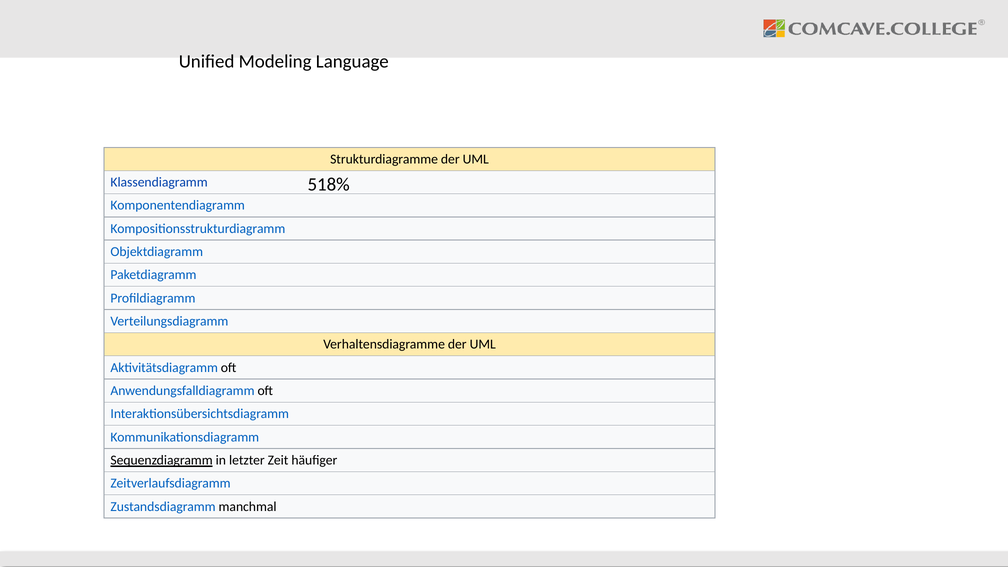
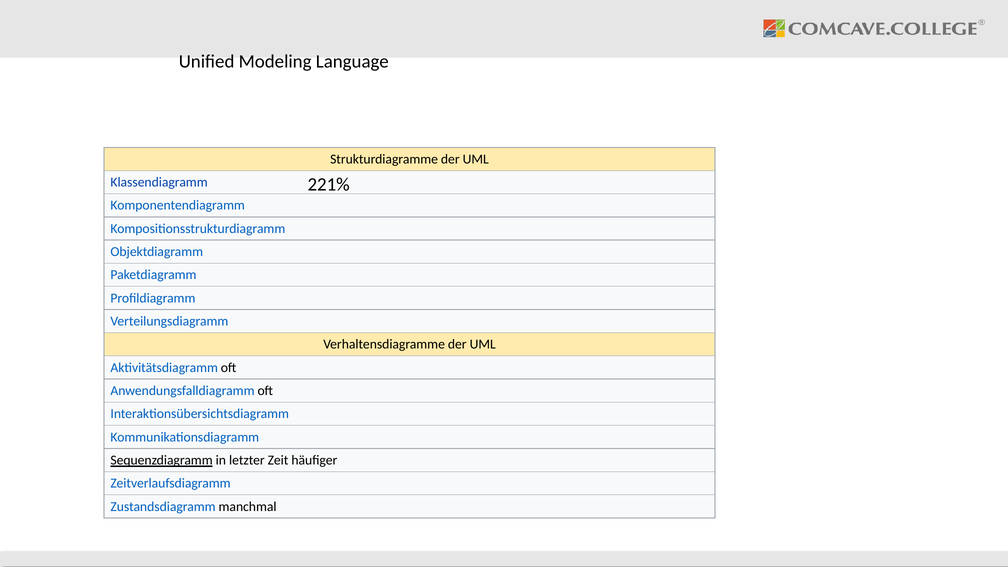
518%: 518% -> 221% (329, 185)
